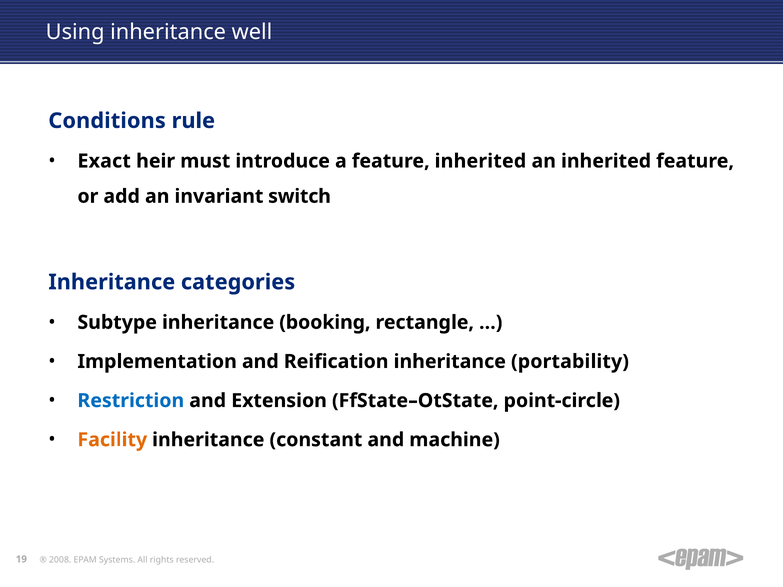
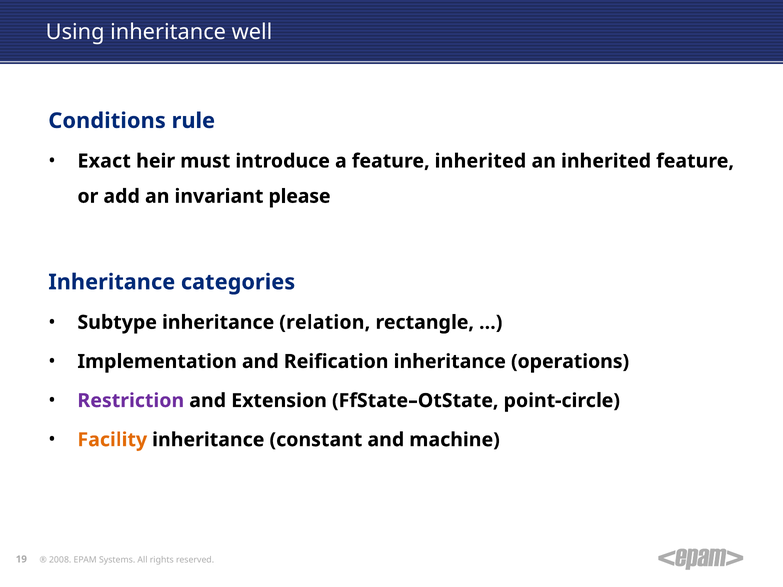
switch: switch -> please (300, 196)
booking: booking -> relation (325, 323)
portability: portability -> operations (570, 362)
Restriction colour: blue -> purple (131, 401)
